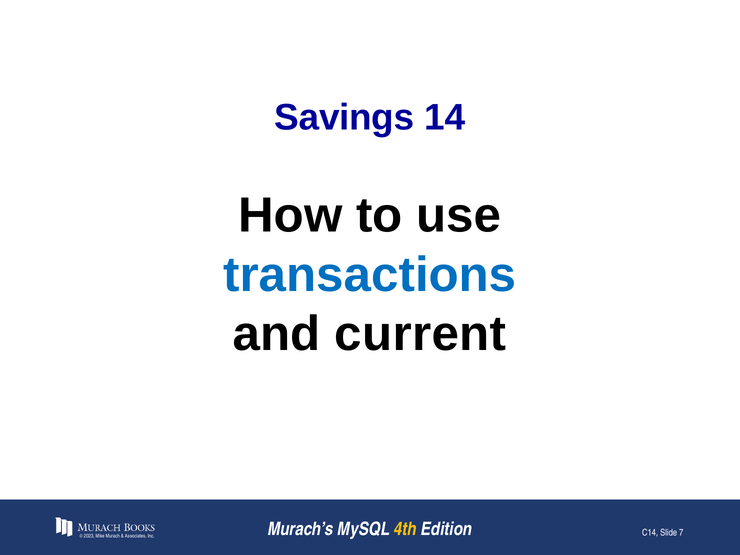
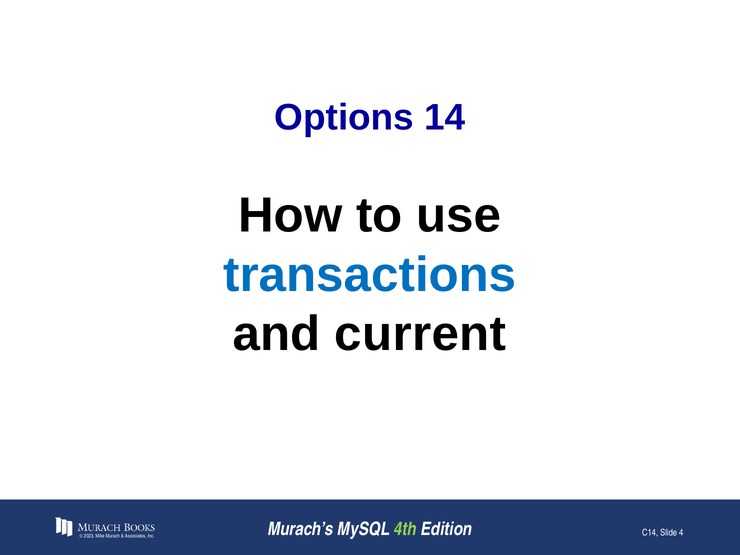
Savings: Savings -> Options (344, 117)
4th colour: yellow -> light green (405, 529)
7: 7 -> 4 (681, 532)
